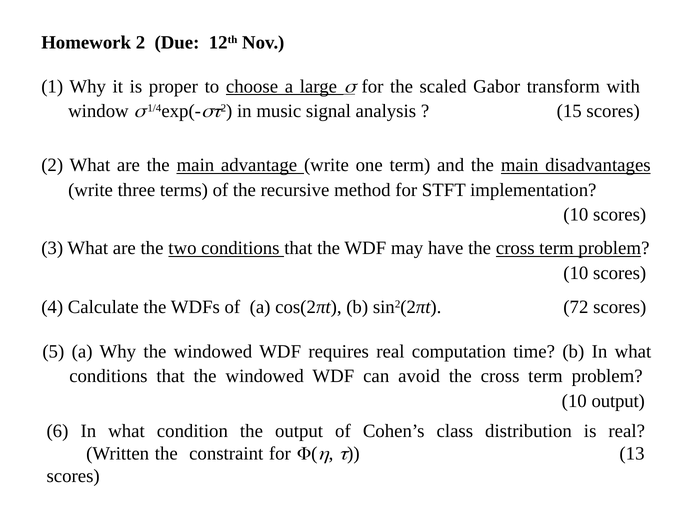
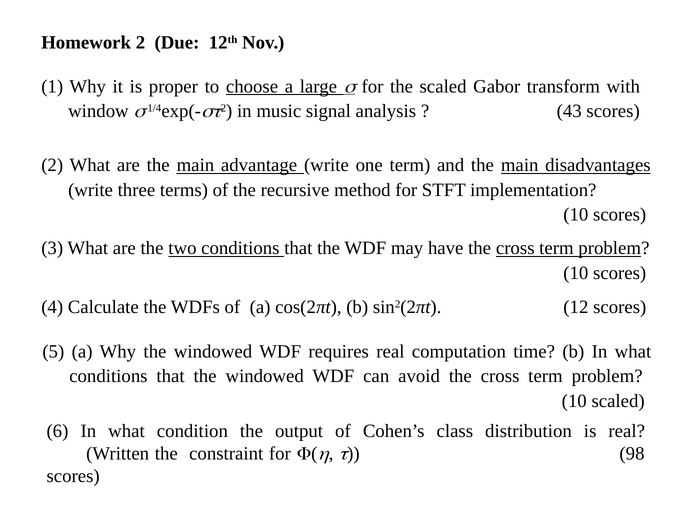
15: 15 -> 43 (569, 111)
72: 72 -> 12 (576, 307)
10 output: output -> scaled (618, 401)
13: 13 -> 98 (632, 454)
